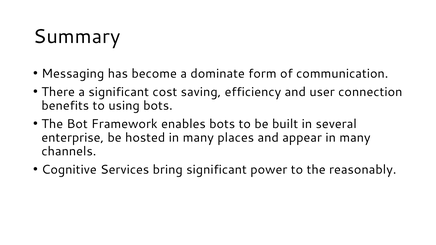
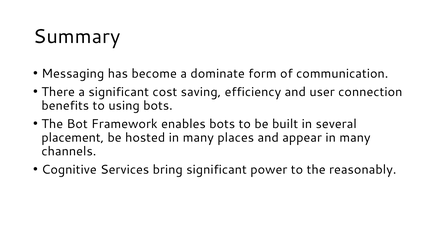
enterprise: enterprise -> placement (73, 138)
